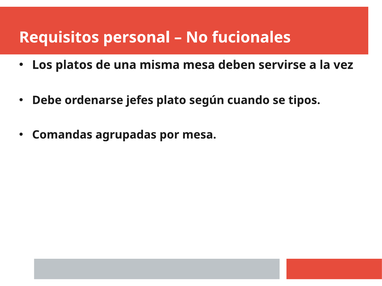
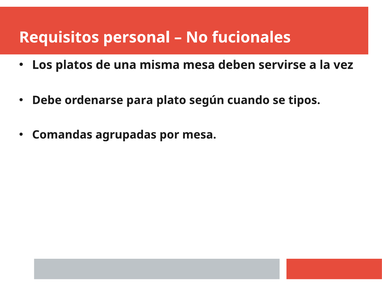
jefes: jefes -> para (140, 100)
